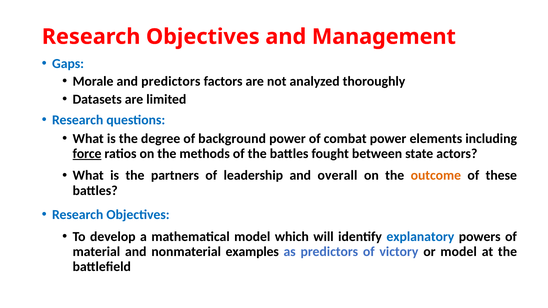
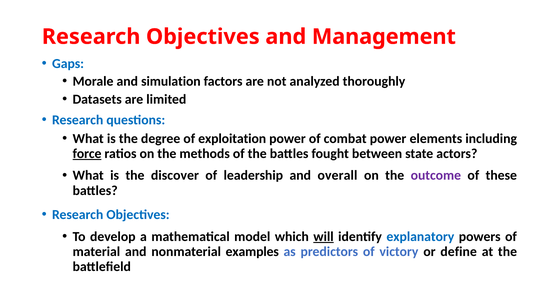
and predictors: predictors -> simulation (171, 81)
background: background -> exploitation (232, 139)
partners: partners -> discover (175, 176)
outcome colour: orange -> purple (436, 176)
will underline: none -> present (324, 237)
or model: model -> define (459, 252)
